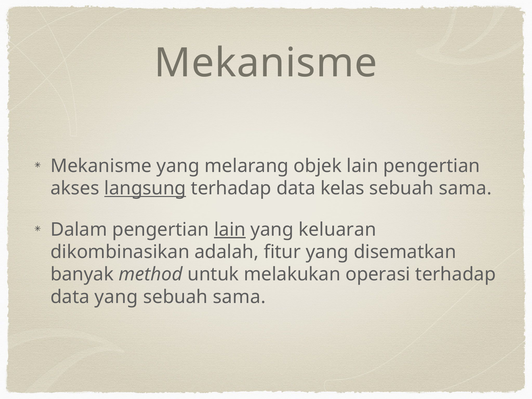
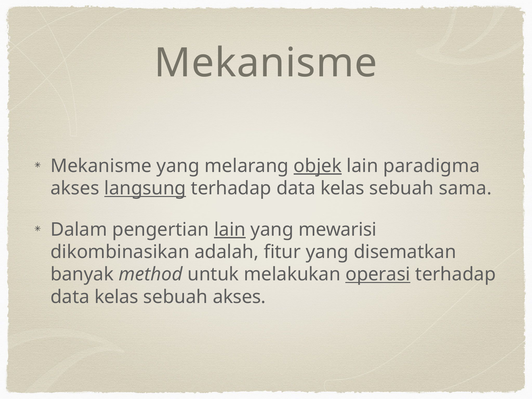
objek underline: none -> present (318, 166)
lain pengertian: pengertian -> paradigma (432, 166)
keluaran: keluaran -> mewarisi (338, 230)
operasi underline: none -> present (378, 274)
yang: yang -> kelas (117, 297)
sama: sama -> akses (239, 297)
